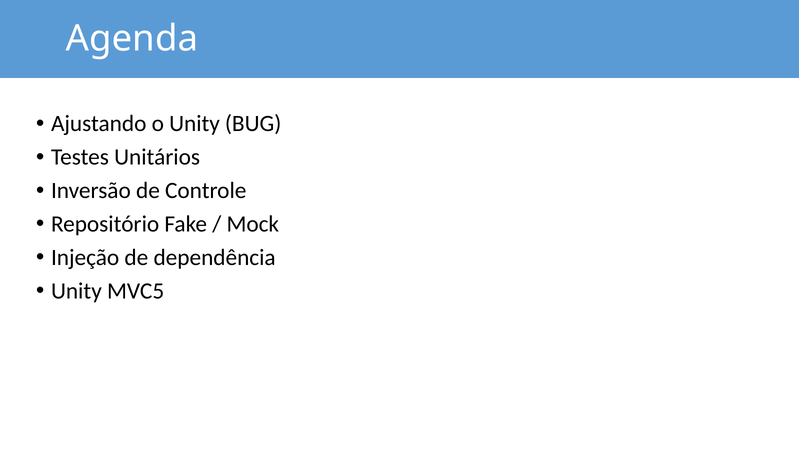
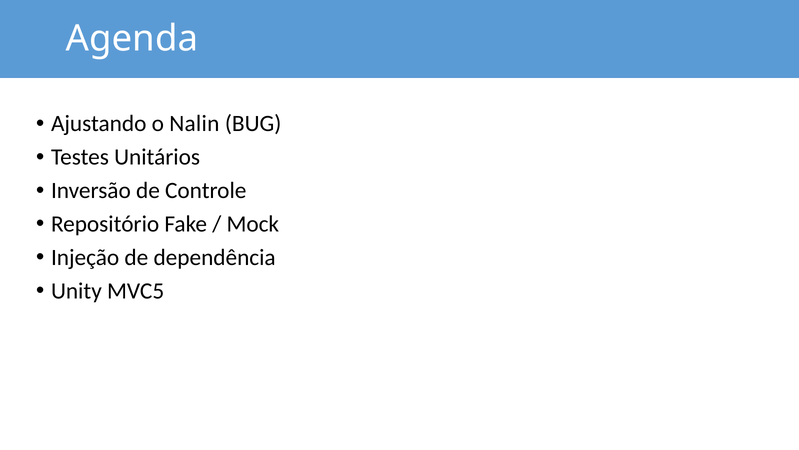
o Unity: Unity -> Nalin (194, 124)
